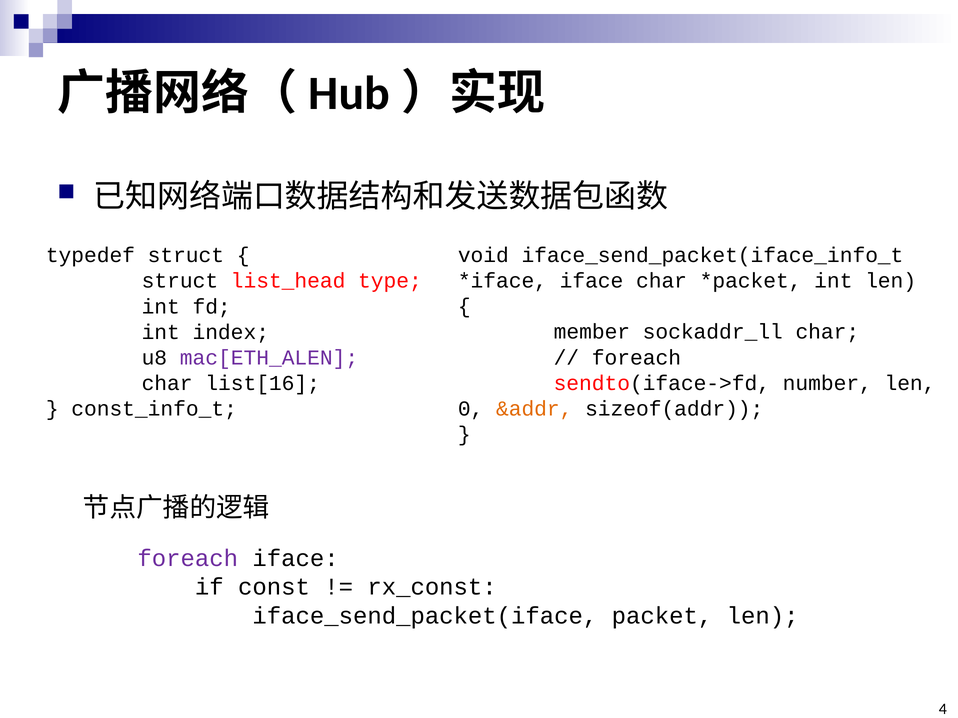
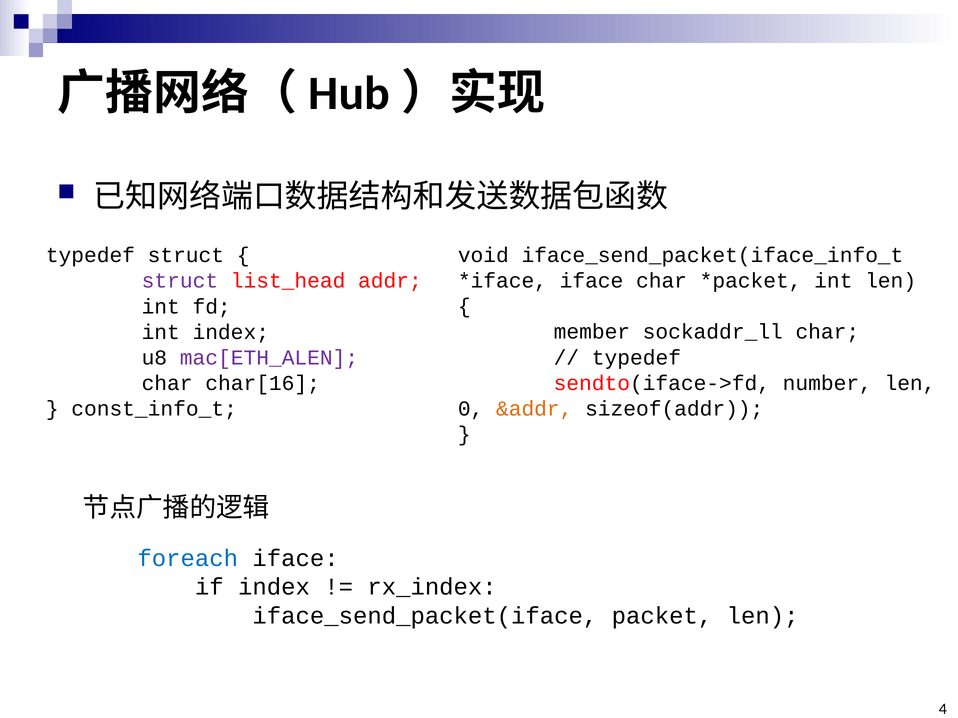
struct colour: black -> purple (180, 281)
type: type -> addr (390, 281)
foreach: foreach -> typedef (636, 358)
list[16: list[16 -> char[16 (263, 383)
foreach colour: purple -> blue (188, 559)
if const: const -> index (274, 587)
rx_const: rx_const -> rx_index (432, 587)
